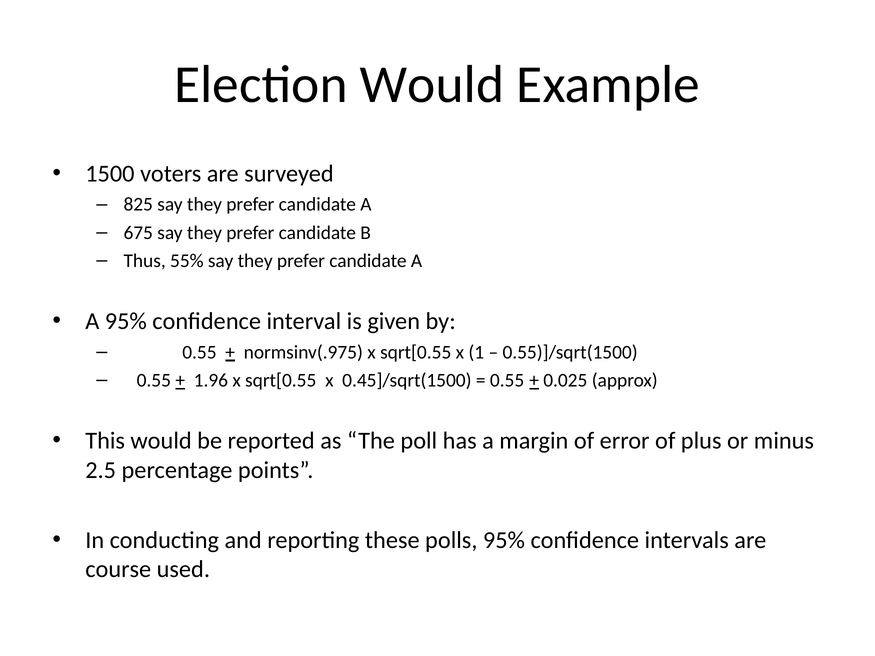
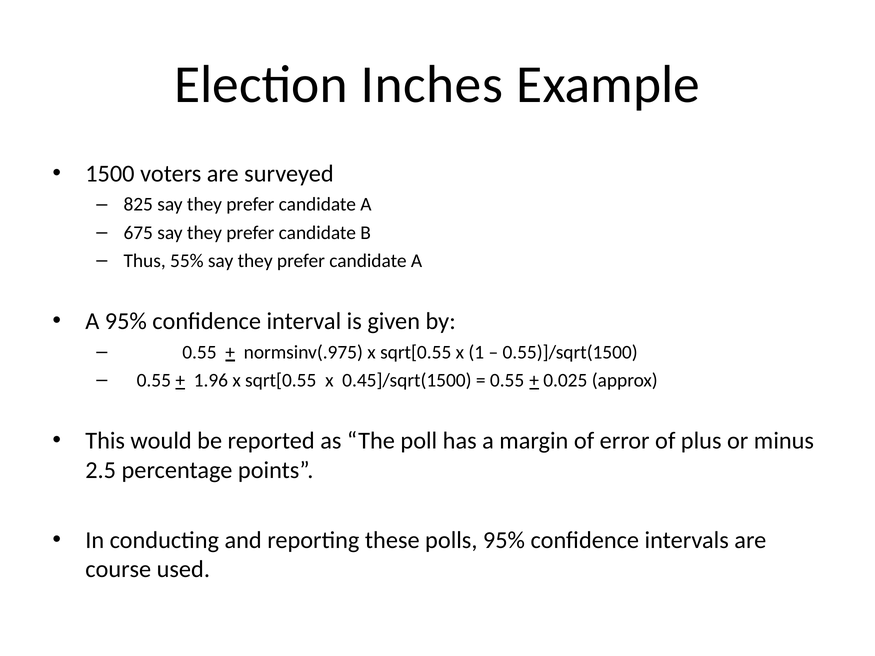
Election Would: Would -> Inches (432, 85)
